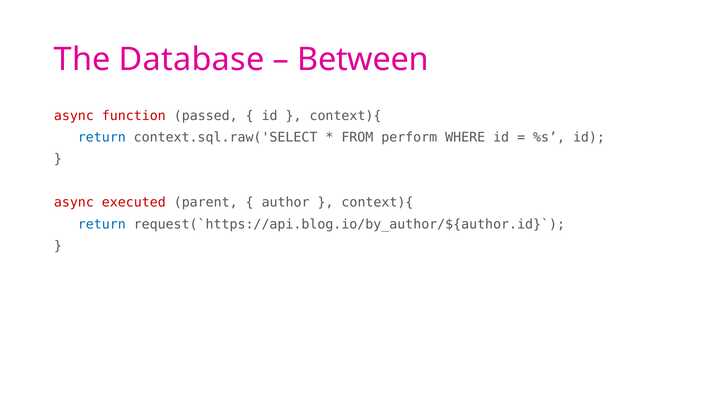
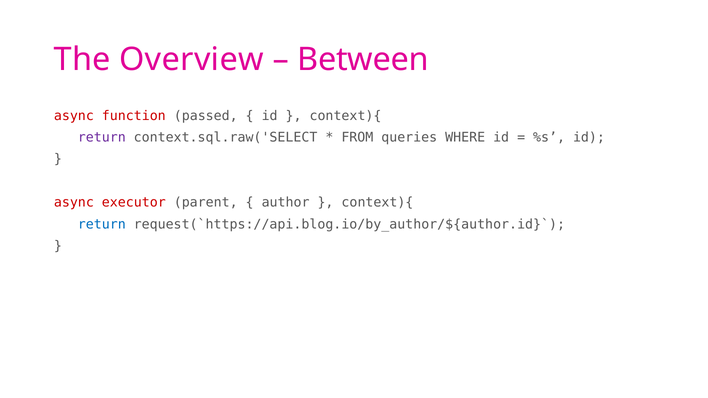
Database: Database -> Overview (191, 59)
return colour: blue -> purple (102, 137)
perform: perform -> queries (409, 137)
executed: executed -> executor (134, 203)
